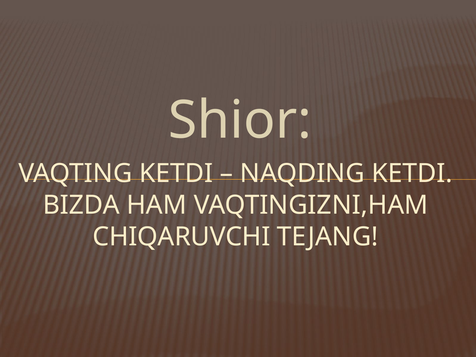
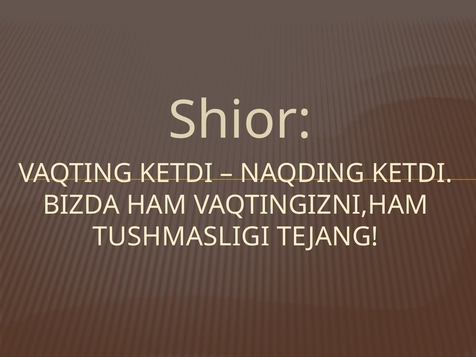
CHIQARUVCHI: CHIQARUVCHI -> TUSHMASLIGI (181, 237)
